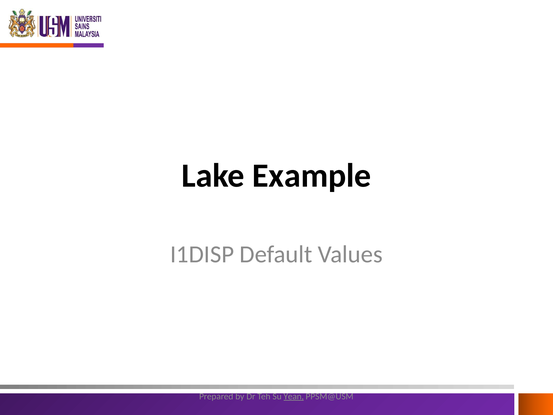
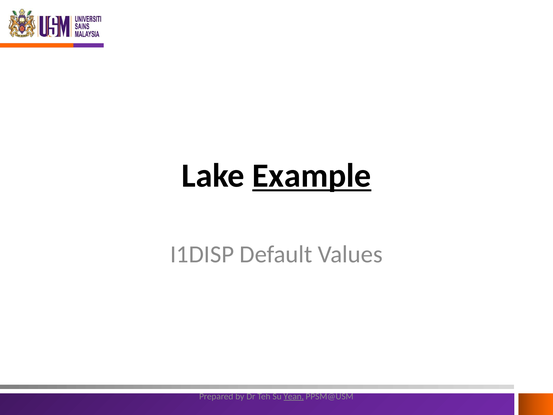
Example underline: none -> present (312, 176)
